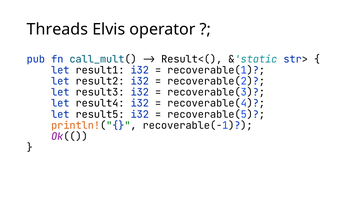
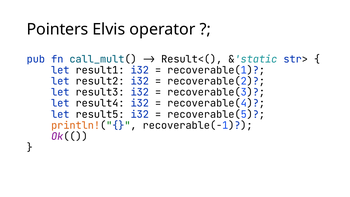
Threads: Threads -> Pointers (57, 29)
